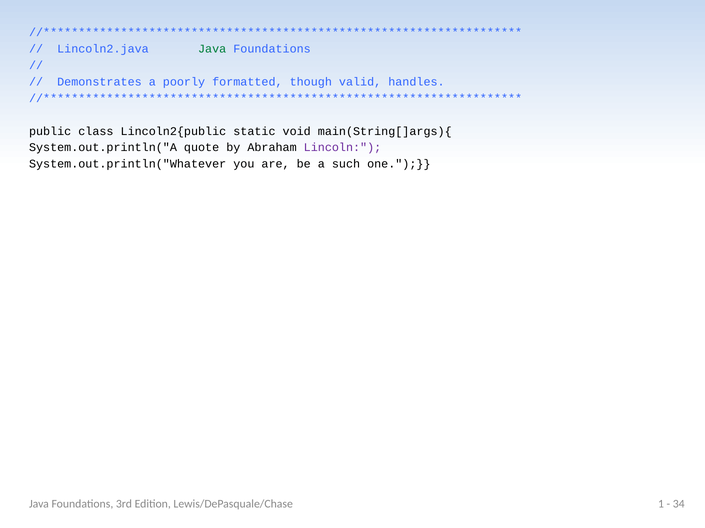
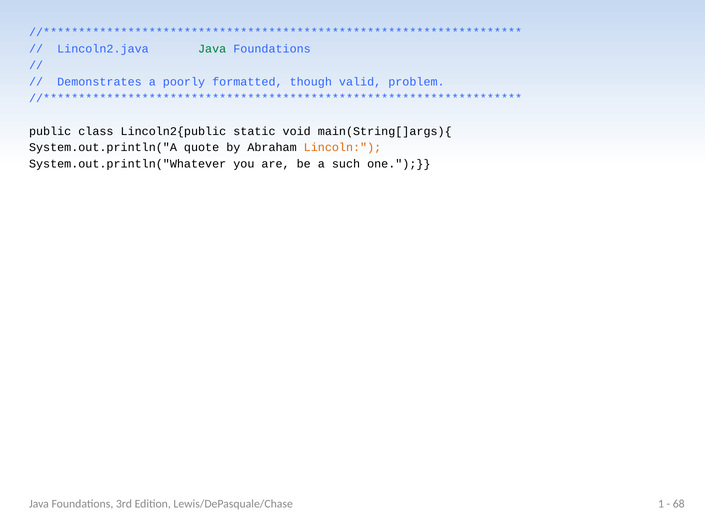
handles: handles -> problem (416, 82)
Lincoln colour: purple -> orange (342, 148)
34: 34 -> 68 (679, 505)
